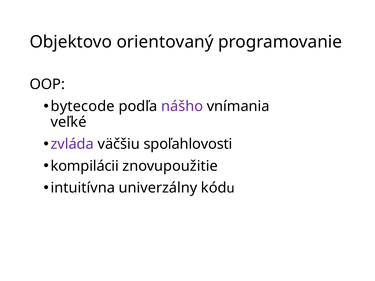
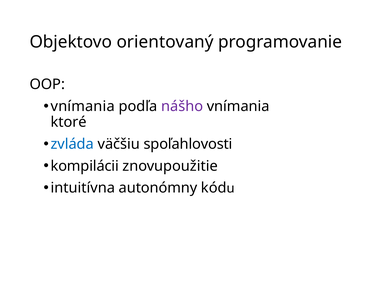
bytecode: bytecode -> vnímania (83, 106)
veľké: veľké -> ktoré (69, 122)
zvláda colour: purple -> blue (72, 144)
univerzálny: univerzálny -> autonómny (158, 188)
